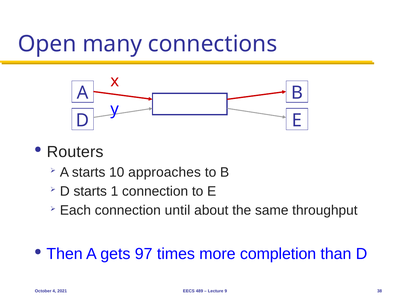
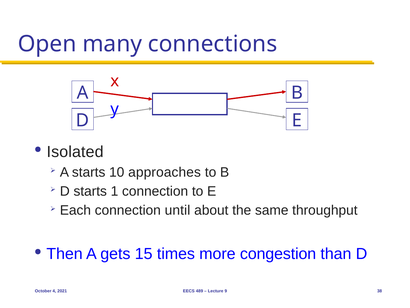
Routers: Routers -> Isolated (75, 152)
97: 97 -> 15 (144, 254)
completion: completion -> congestion (278, 254)
